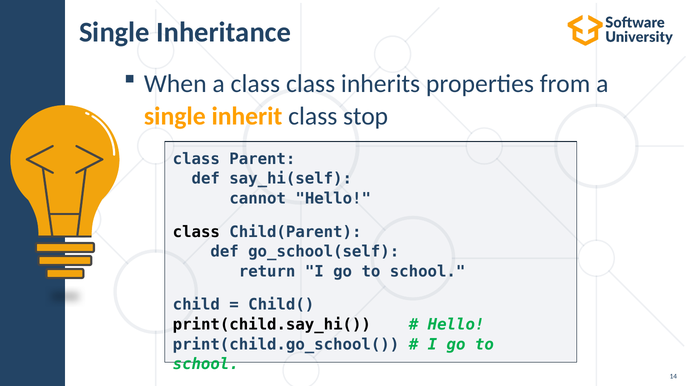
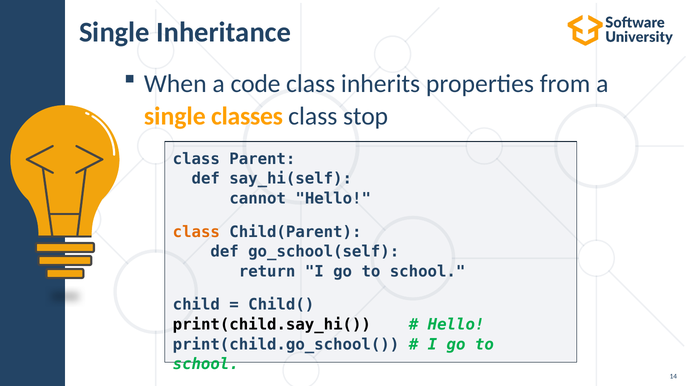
a class: class -> code (256, 84)
inherit: inherit -> classes (247, 116)
class colour: black -> orange (196, 232)
